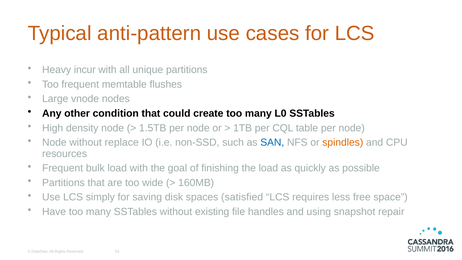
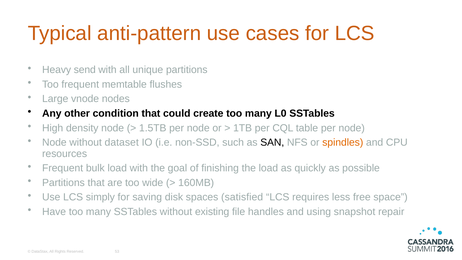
incur: incur -> send (85, 70)
replace: replace -> dataset (122, 142)
SAN colour: blue -> black (272, 142)
